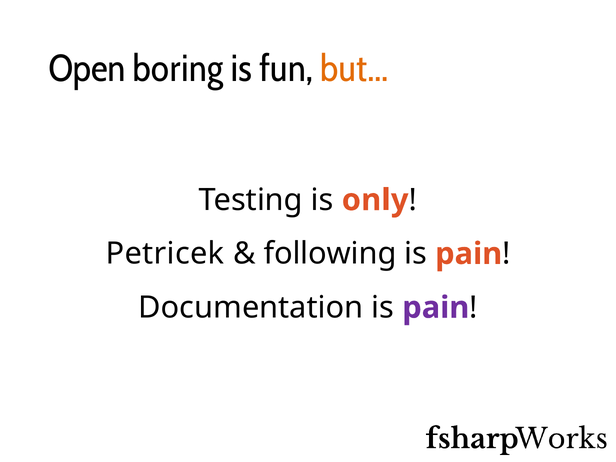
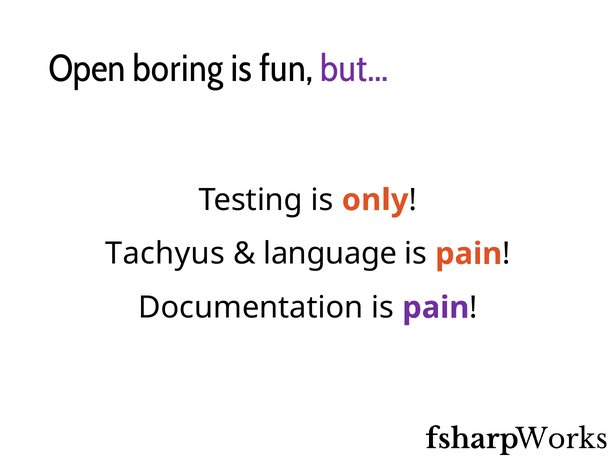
but… colour: orange -> purple (354, 69)
Petricek: Petricek -> Tachyus (165, 254)
following: following -> language (330, 254)
